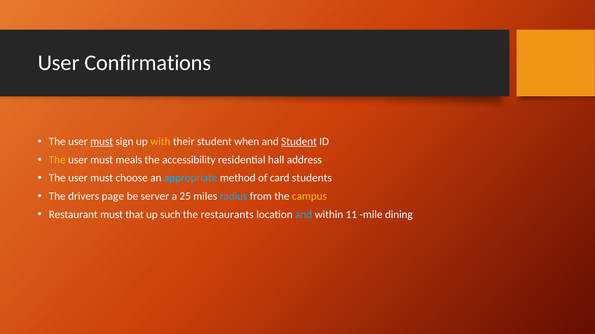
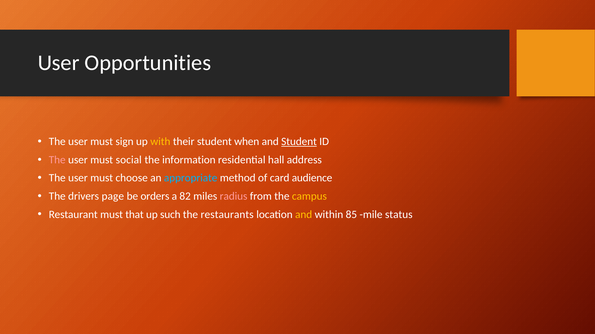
Confirmations: Confirmations -> Opportunities (148, 63)
must underline: present -> none (102, 142)
The colour: yellow -> pink (57, 160)
meals: meals -> social (129, 160)
accessibility: accessibility -> information (189, 160)
students: students -> audience (312, 178)
server: server -> orders (155, 197)
25: 25 -> 82 (185, 197)
radius colour: light blue -> pink (234, 197)
and colour: light blue -> yellow (304, 215)
11: 11 -> 85 (351, 215)
dining: dining -> status (399, 215)
